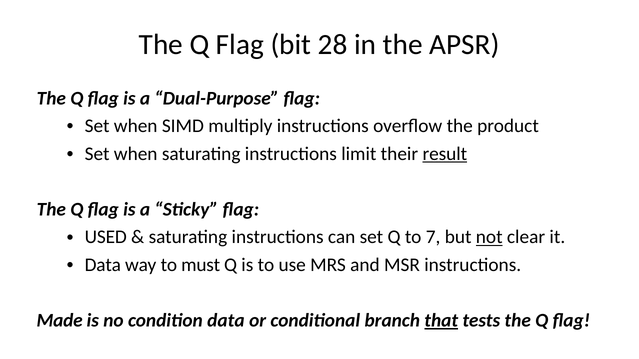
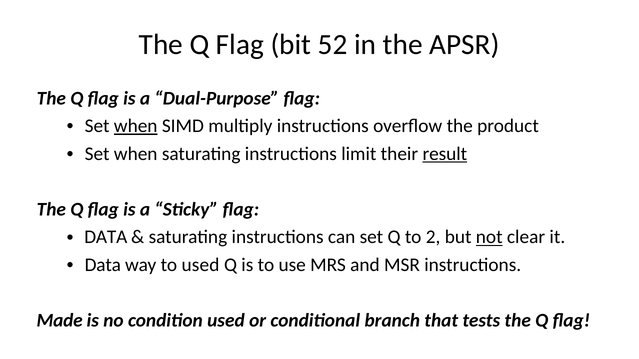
28: 28 -> 52 (333, 45)
when underline: none -> present (136, 126)
USED: USED -> DATA (106, 237)
7: 7 -> 2 (433, 237)
to must: must -> used (201, 265)
condition data: data -> used (226, 321)
that underline: present -> none (441, 321)
